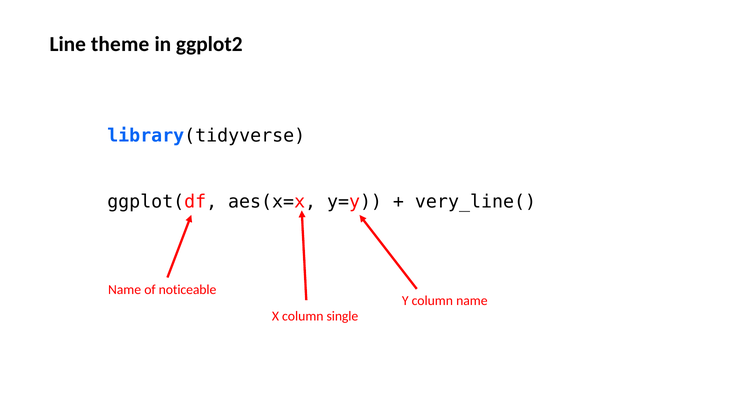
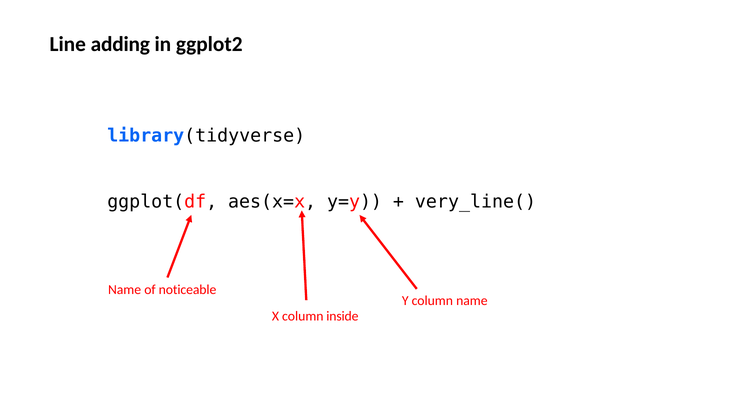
theme: theme -> adding (120, 44)
single: single -> inside (342, 316)
